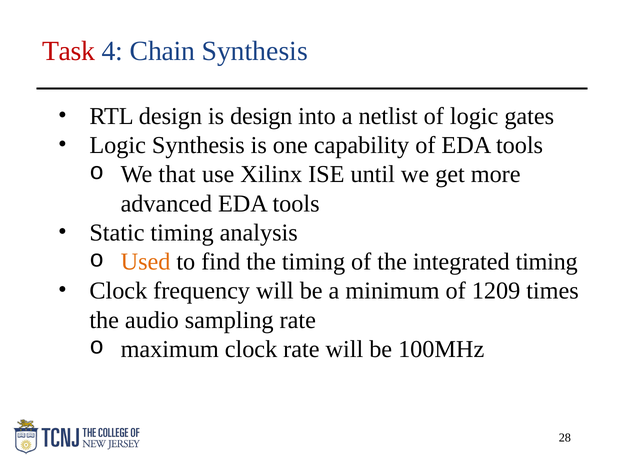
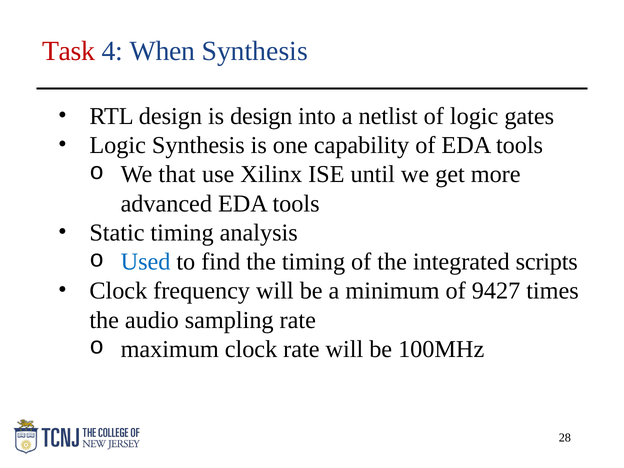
Chain: Chain -> When (162, 51)
Used colour: orange -> blue (146, 262)
integrated timing: timing -> scripts (547, 262)
1209: 1209 -> 9427 (496, 291)
